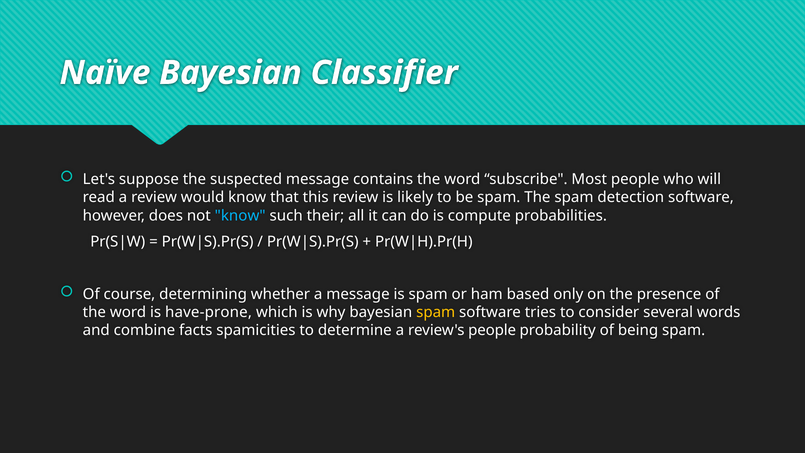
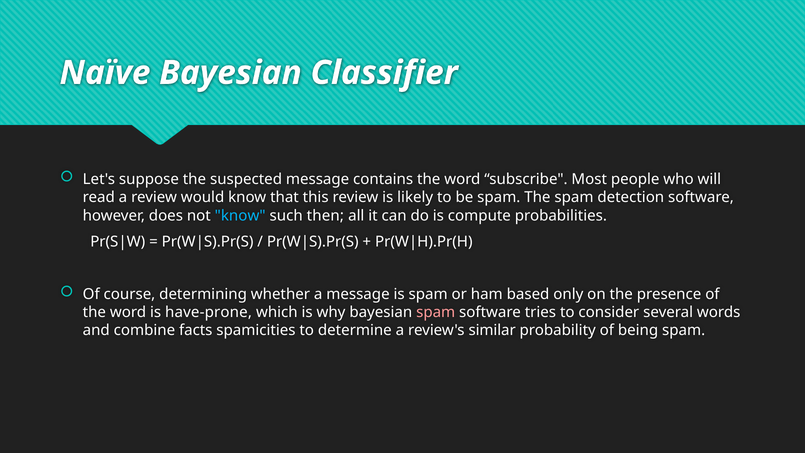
their: their -> then (325, 215)
spam colour: yellow -> pink (436, 312)
review's people: people -> similar (492, 330)
